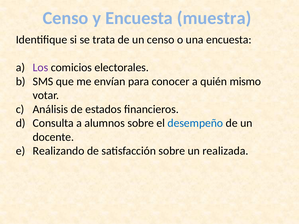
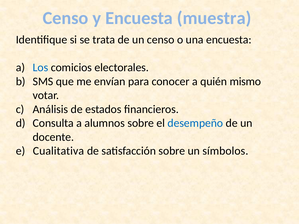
Los colour: purple -> blue (40, 68)
Realizando: Realizando -> Cualitativa (59, 151)
realizada: realizada -> símbolos (225, 151)
